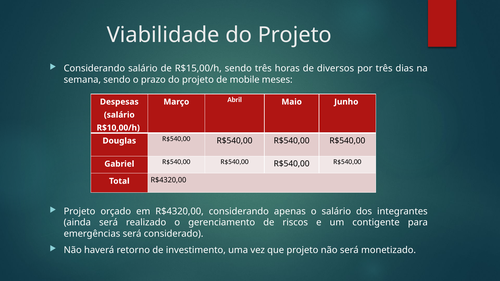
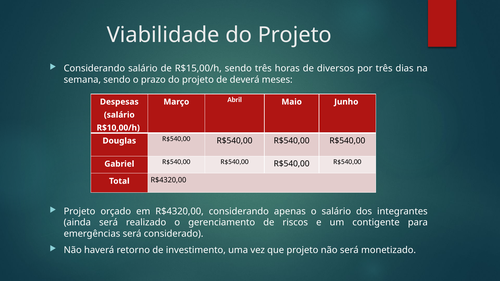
mobile: mobile -> deverá (245, 80)
